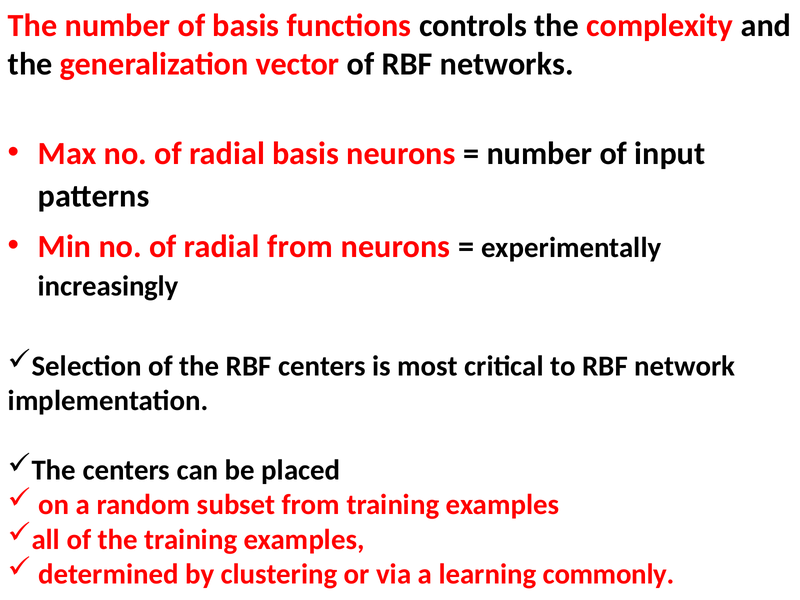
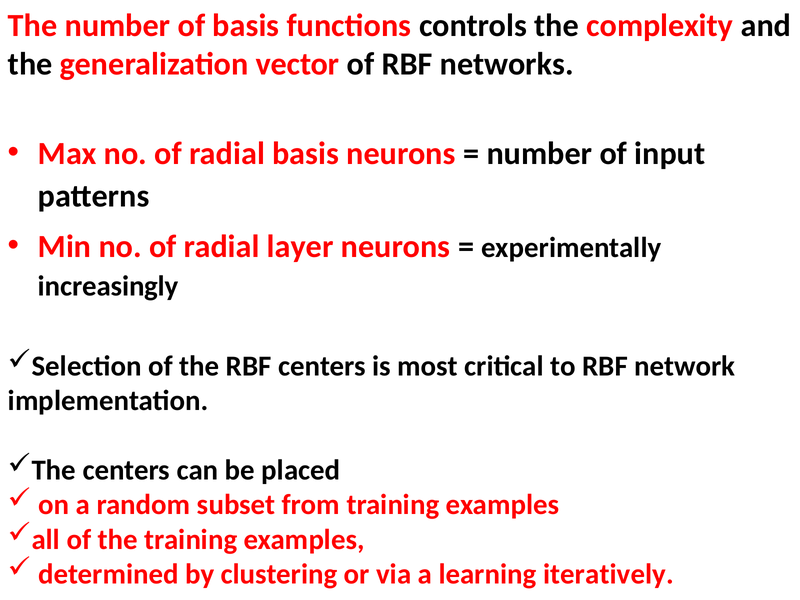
radial from: from -> layer (300, 246)
commonly: commonly -> iteratively (608, 574)
